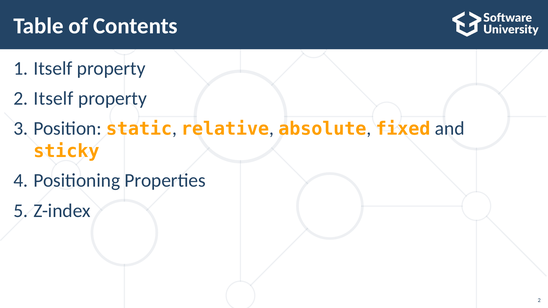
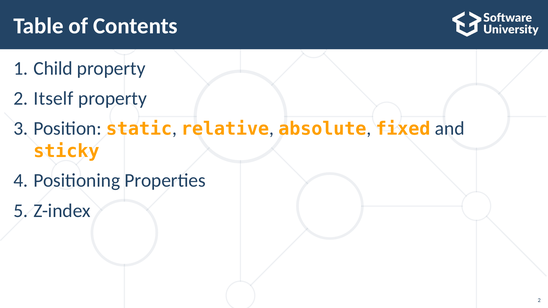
Itself: Itself -> Child (53, 68)
